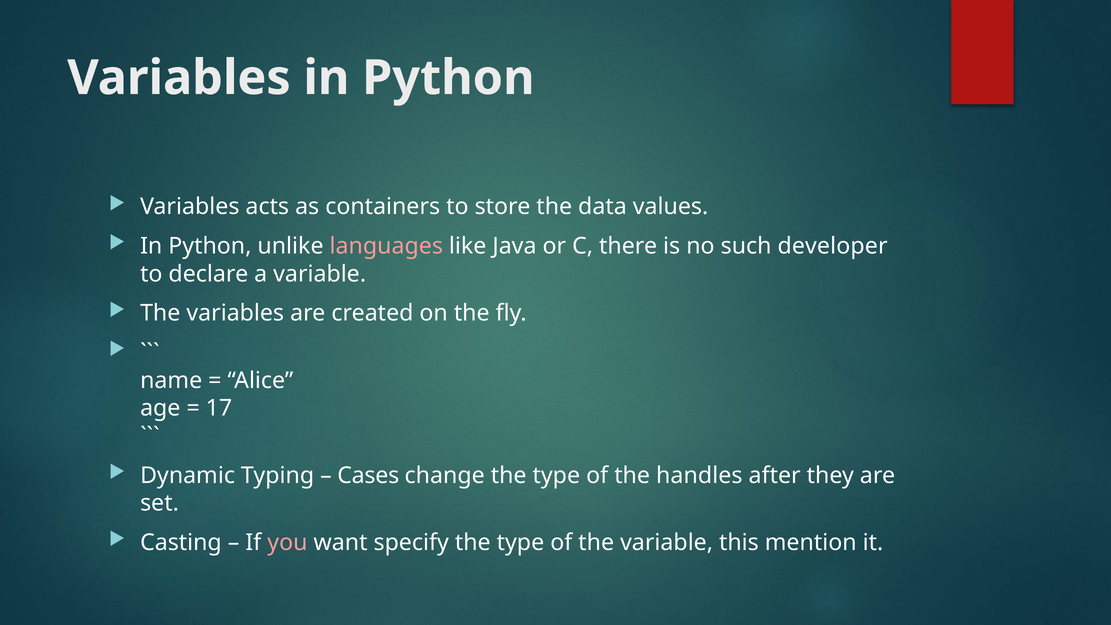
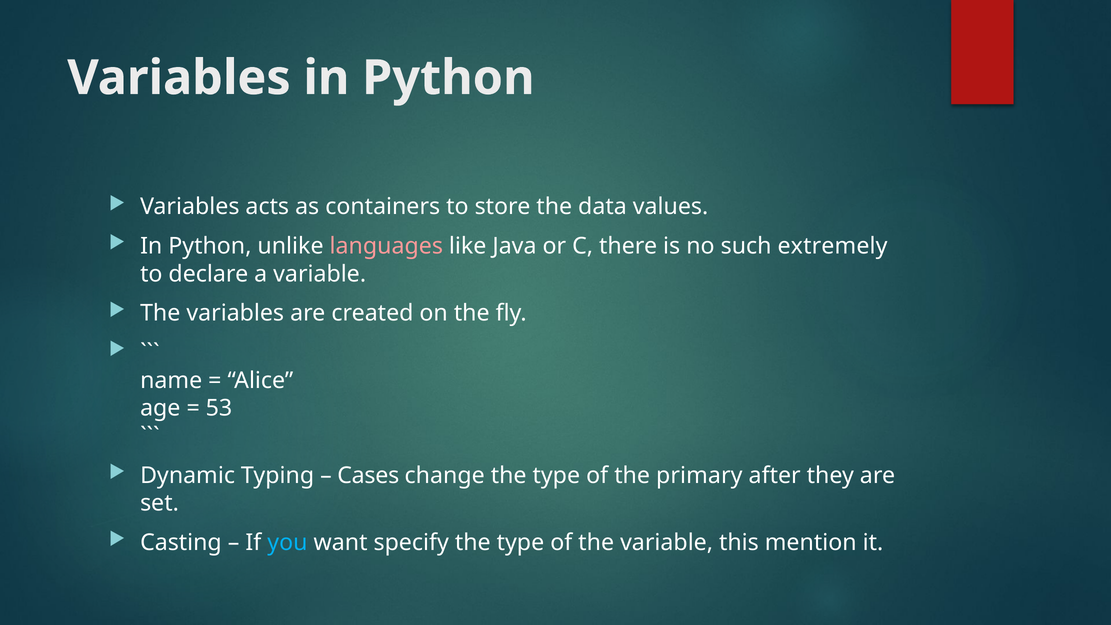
developer: developer -> extremely (833, 246)
17: 17 -> 53 (219, 408)
handles: handles -> primary (699, 475)
you colour: pink -> light blue (287, 543)
